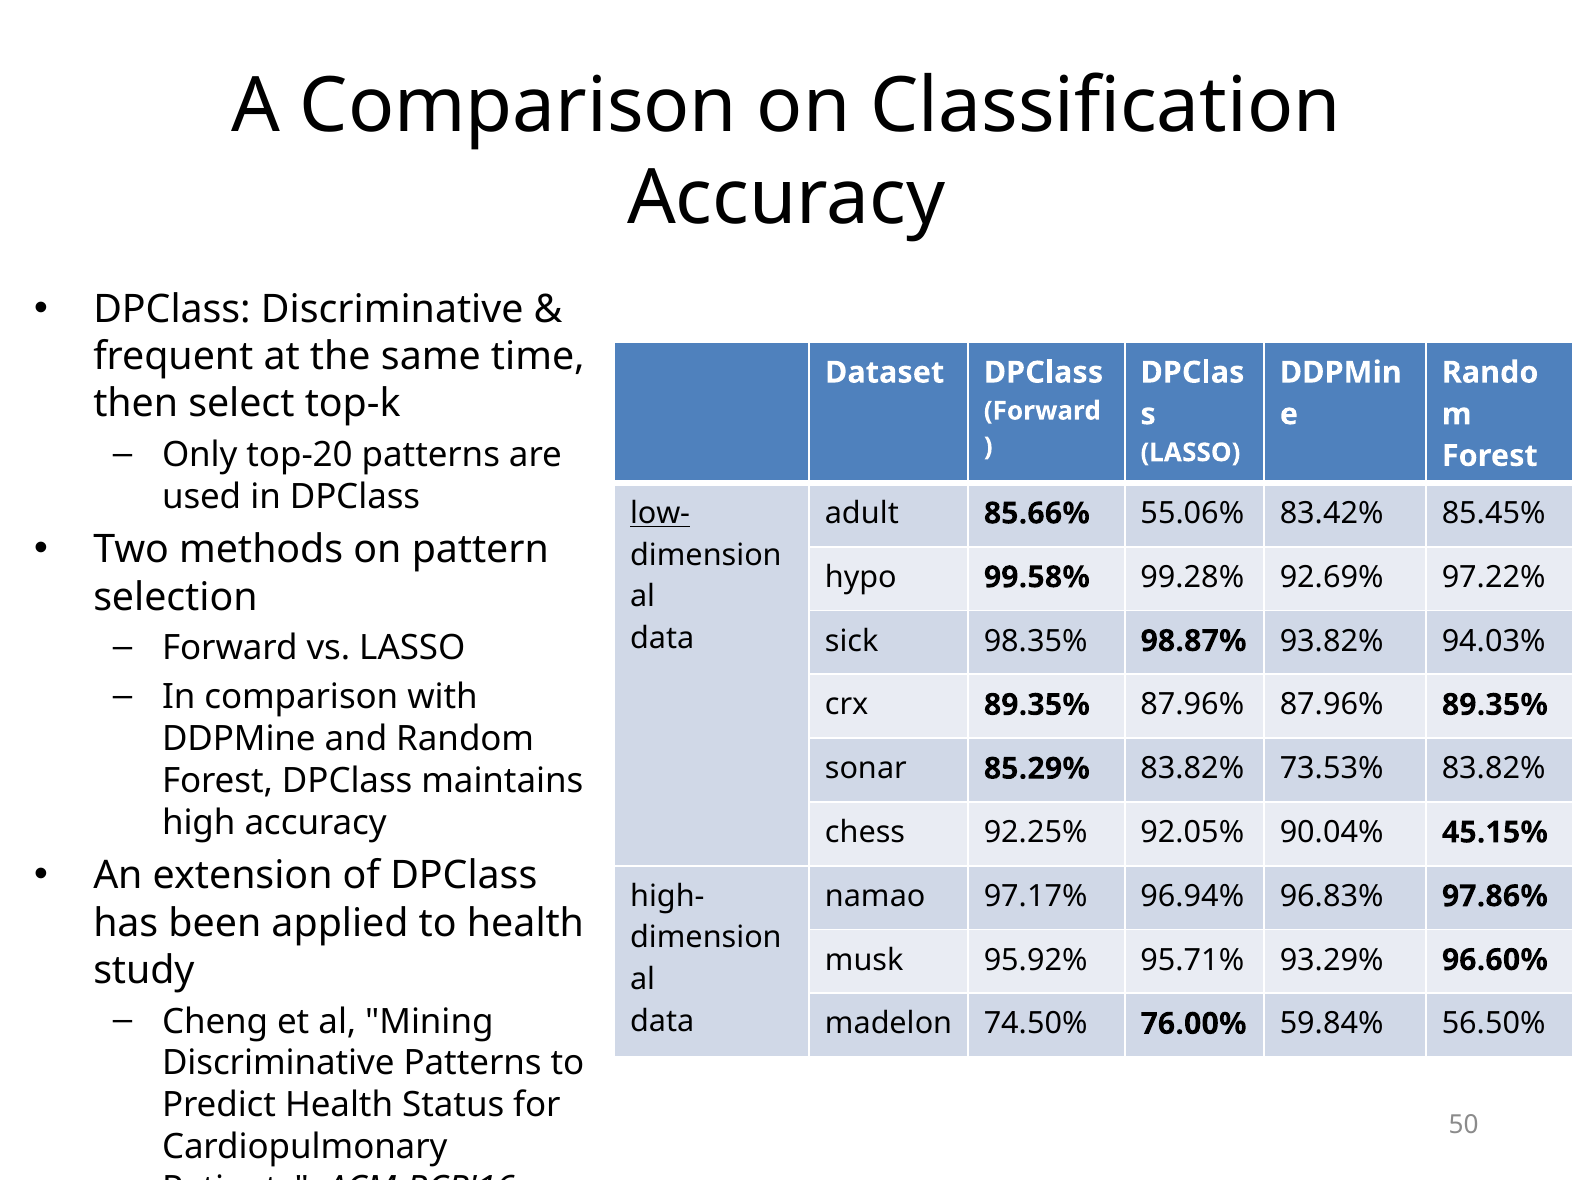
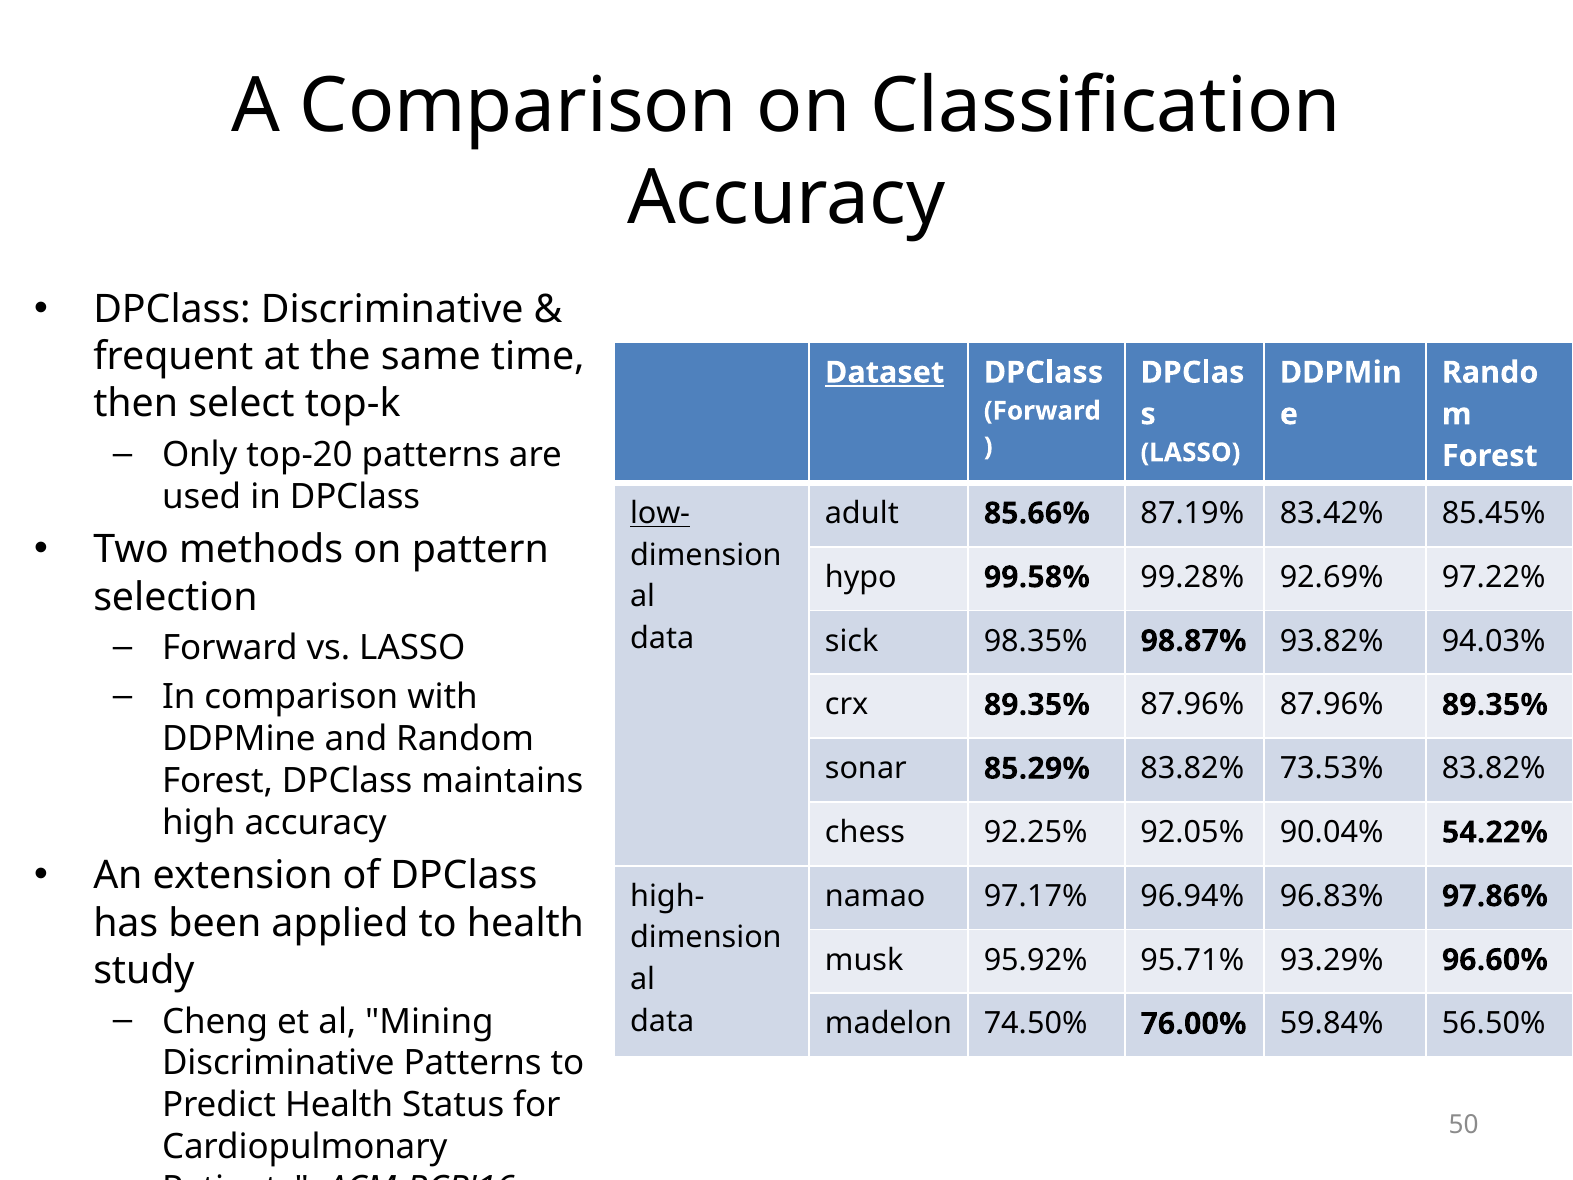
Dataset underline: none -> present (885, 372)
55.06%: 55.06% -> 87.19% (1192, 513)
45.15%: 45.15% -> 54.22% (1495, 832)
